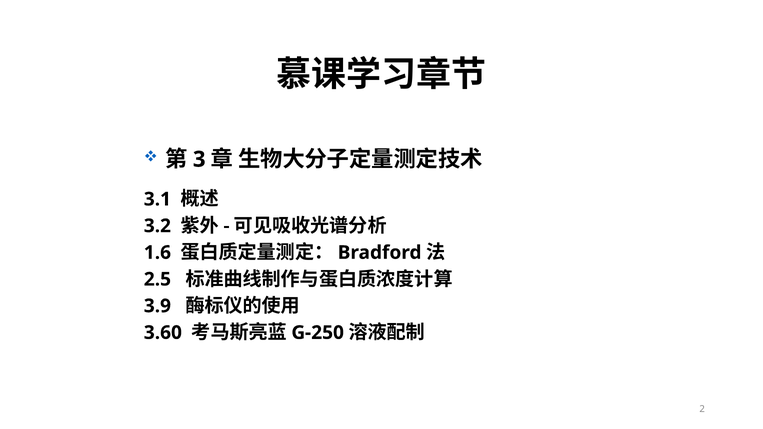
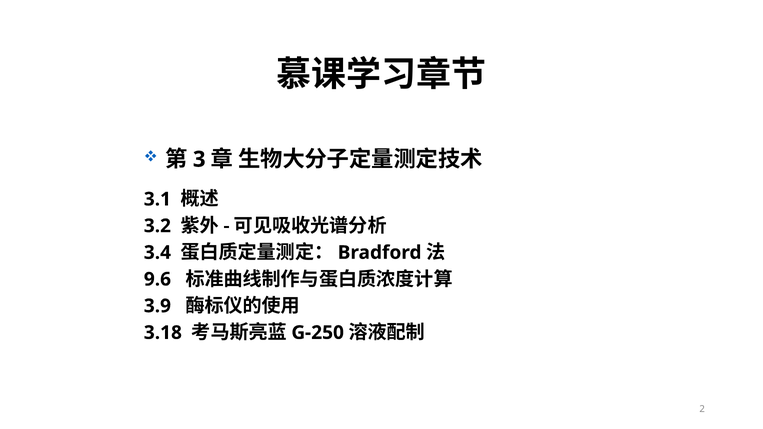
1.6: 1.6 -> 3.4 (157, 253)
2.5: 2.5 -> 9.6 (157, 279)
3.60: 3.60 -> 3.18 (163, 333)
